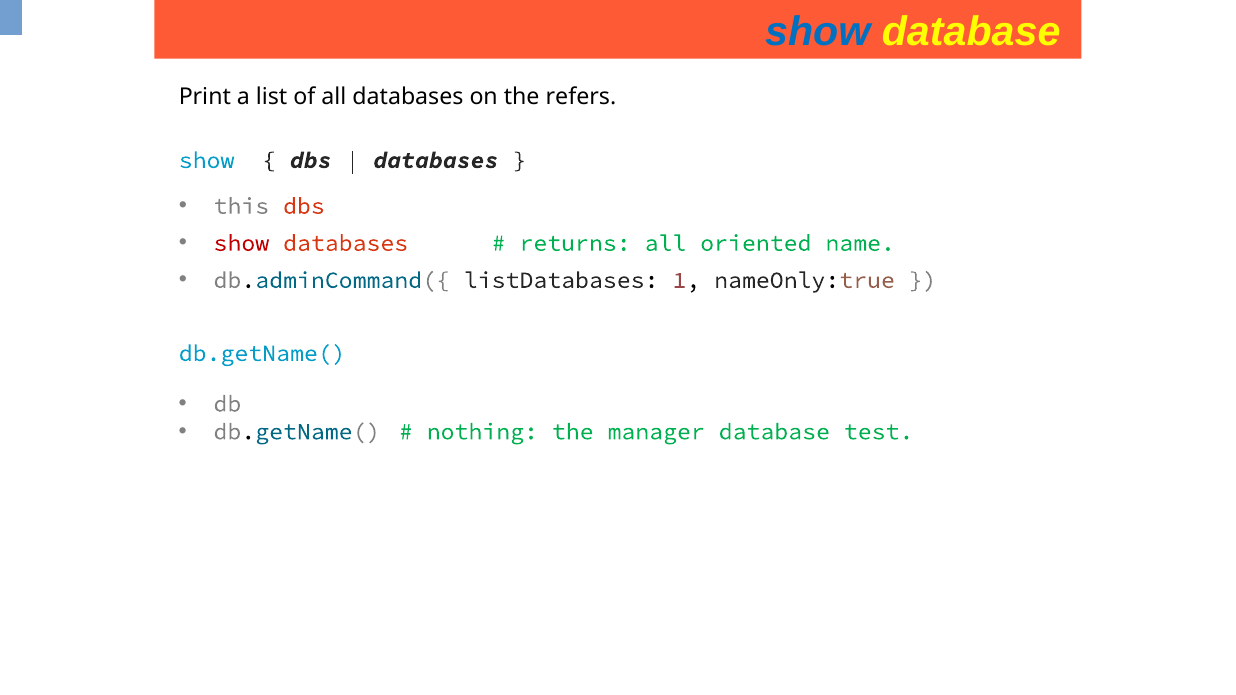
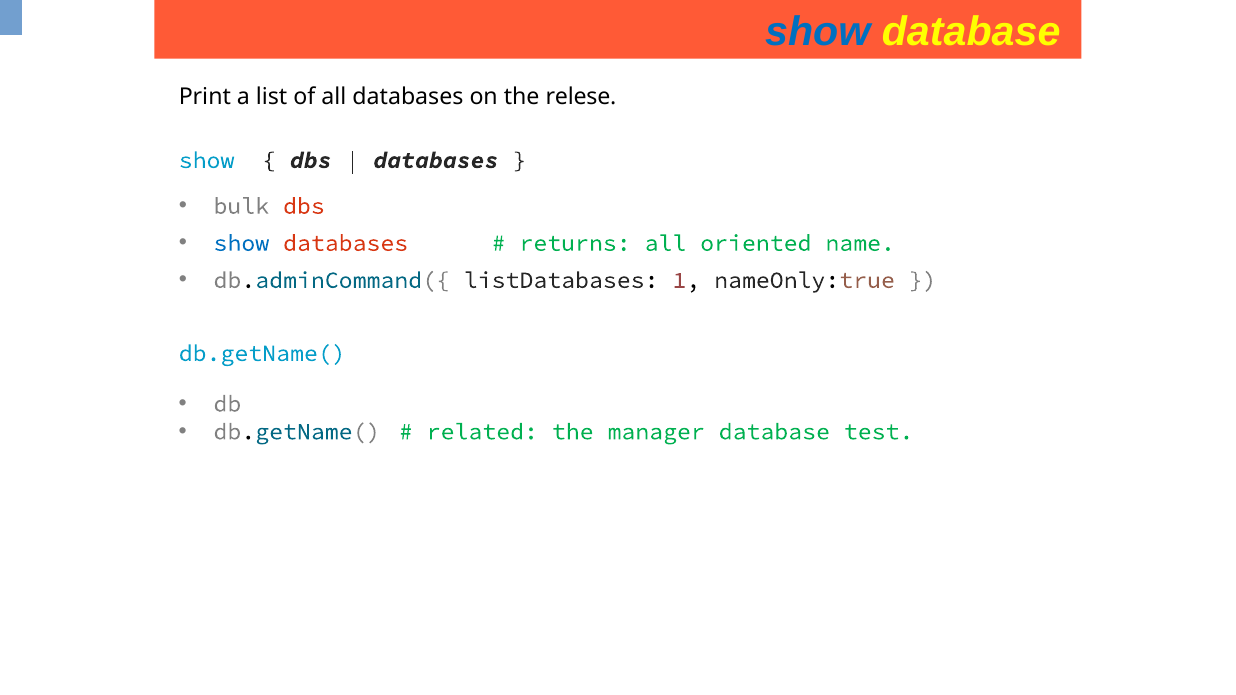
refers: refers -> relese (581, 97)
this: this -> bulk (241, 206)
show colour: red -> blue (241, 243)
nothing: nothing -> related (482, 432)
